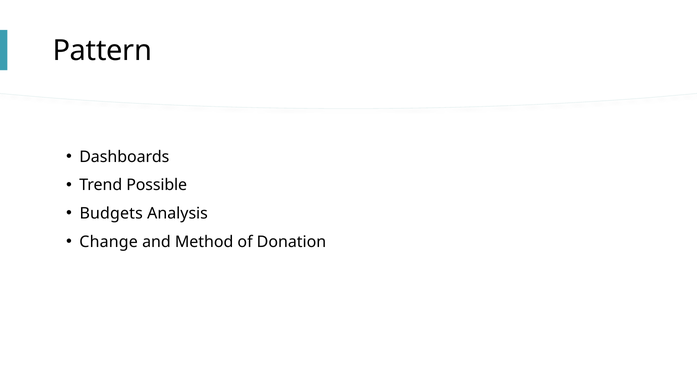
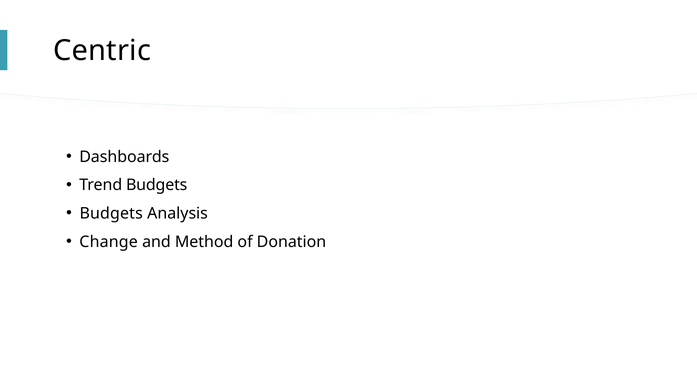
Pattern: Pattern -> Centric (102, 51)
Trend Possible: Possible -> Budgets (157, 185)
